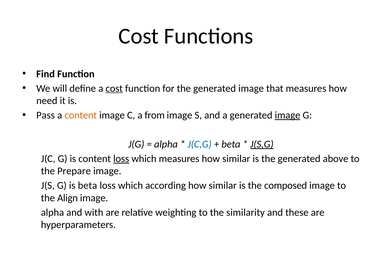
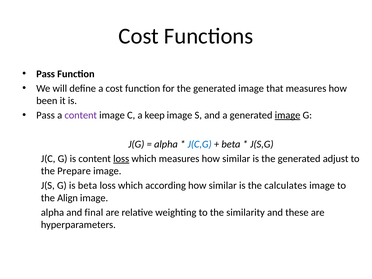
Find: Find -> Pass (46, 74)
cost underline: present -> none (114, 88)
need: need -> been (47, 101)
content colour: orange -> purple (81, 115)
from: from -> keep (155, 115)
J(S,G underline: present -> none (262, 144)
above: above -> adjust (336, 159)
composed: composed -> calculates (286, 186)
with: with -> final (94, 212)
